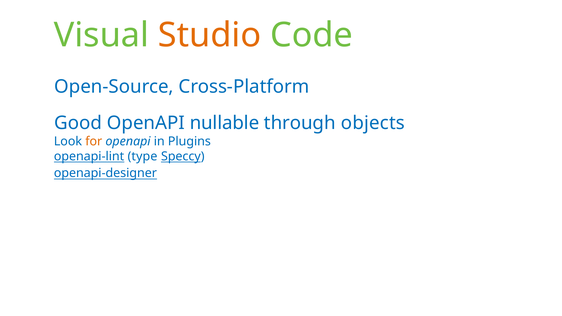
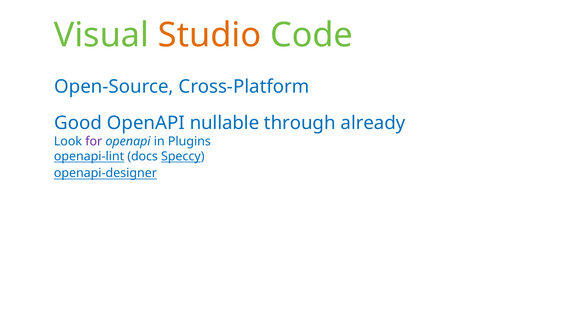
objects: objects -> already (373, 123)
for colour: orange -> purple (94, 141)
type: type -> docs (143, 156)
